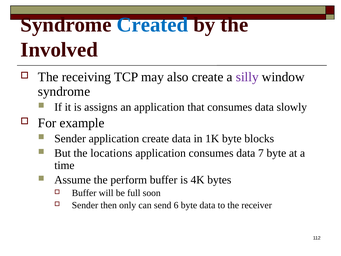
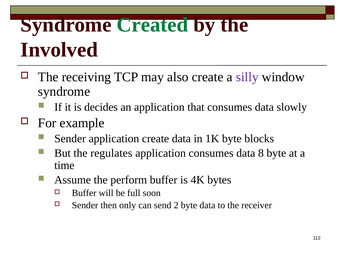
Created colour: blue -> green (152, 25)
assigns: assigns -> decides (101, 107)
locations: locations -> regulates (111, 153)
7: 7 -> 8 (261, 153)
6: 6 -> 2 (176, 205)
